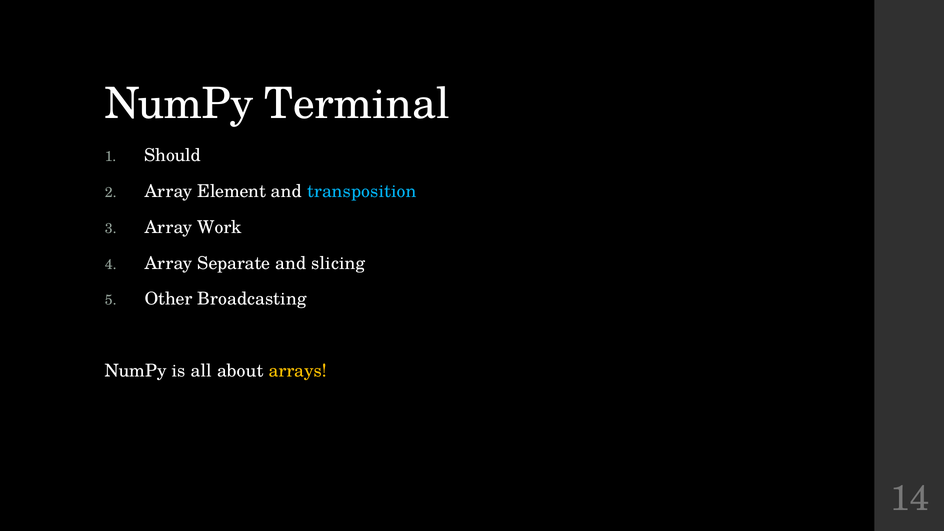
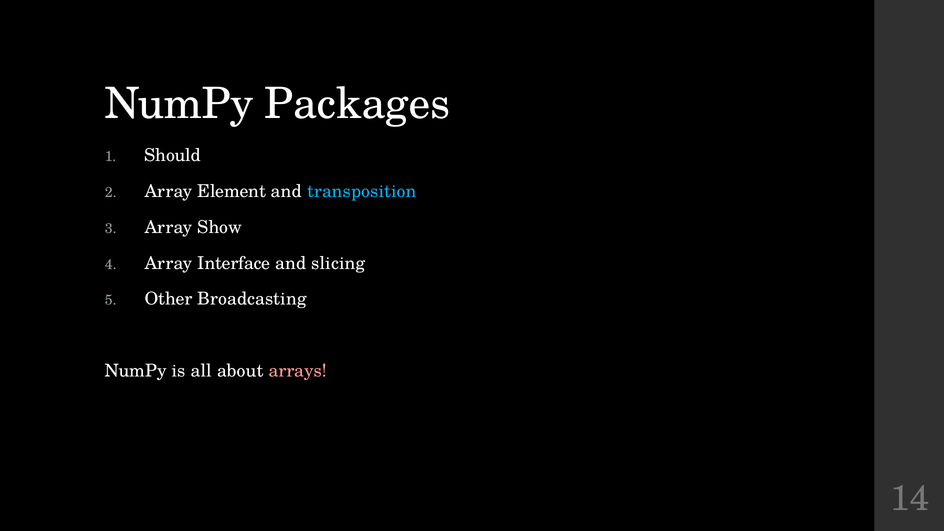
Terminal: Terminal -> Packages (357, 104)
Work: Work -> Show (220, 227)
Separate: Separate -> Interface (234, 263)
arrays colour: yellow -> pink (298, 371)
